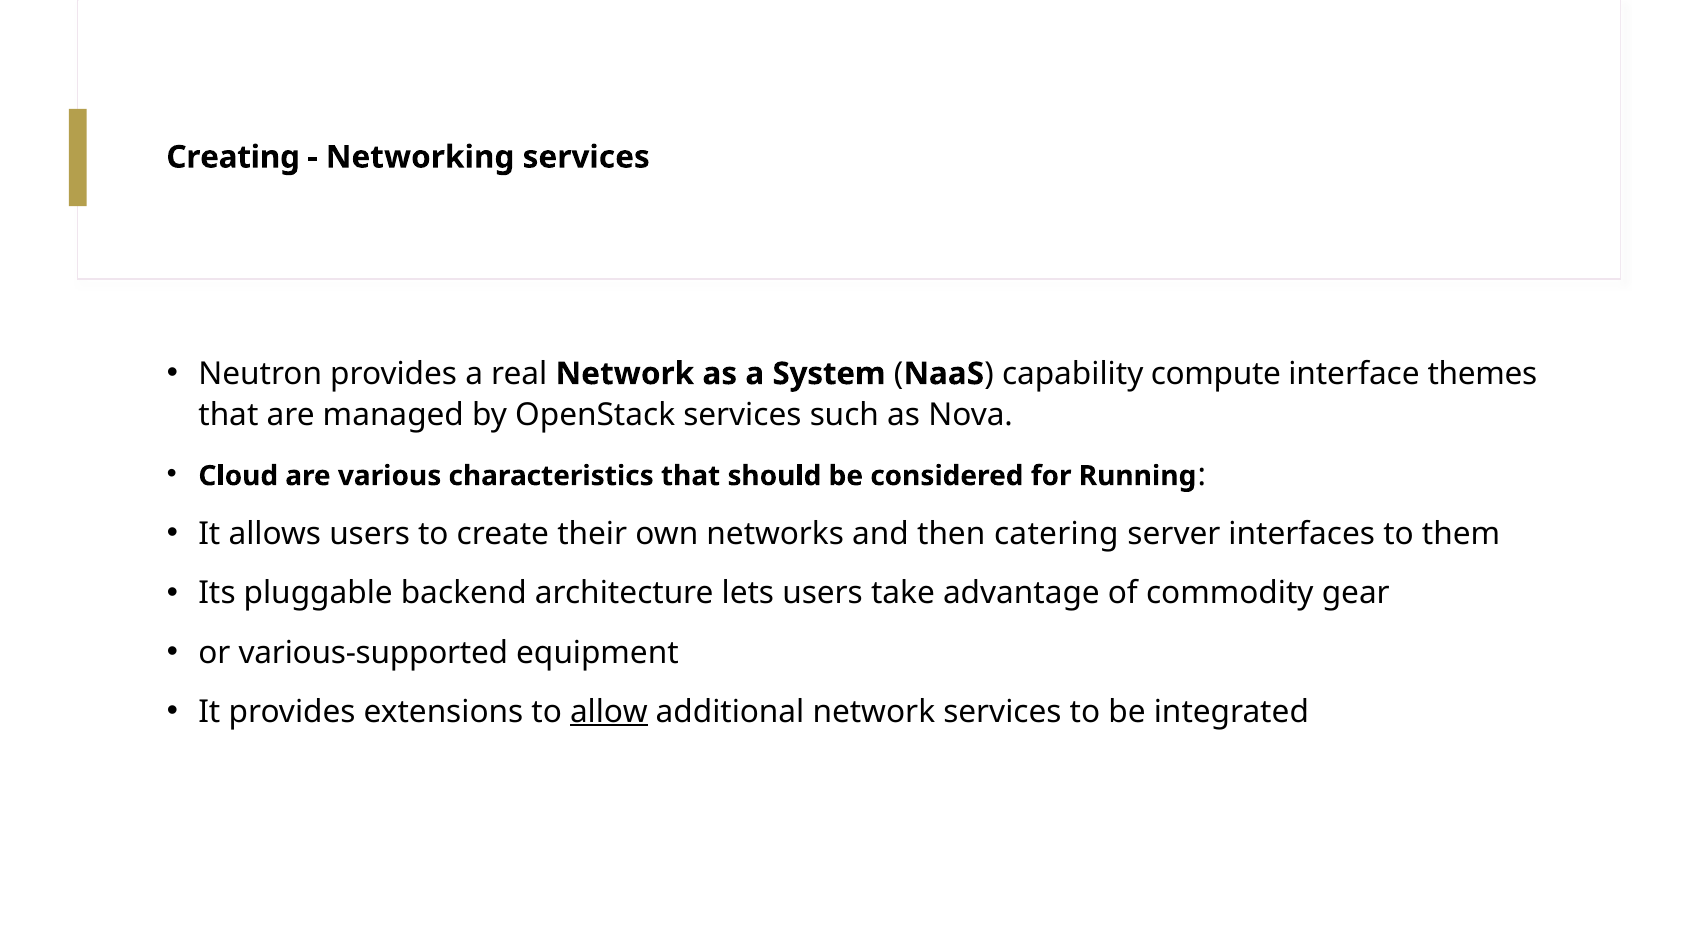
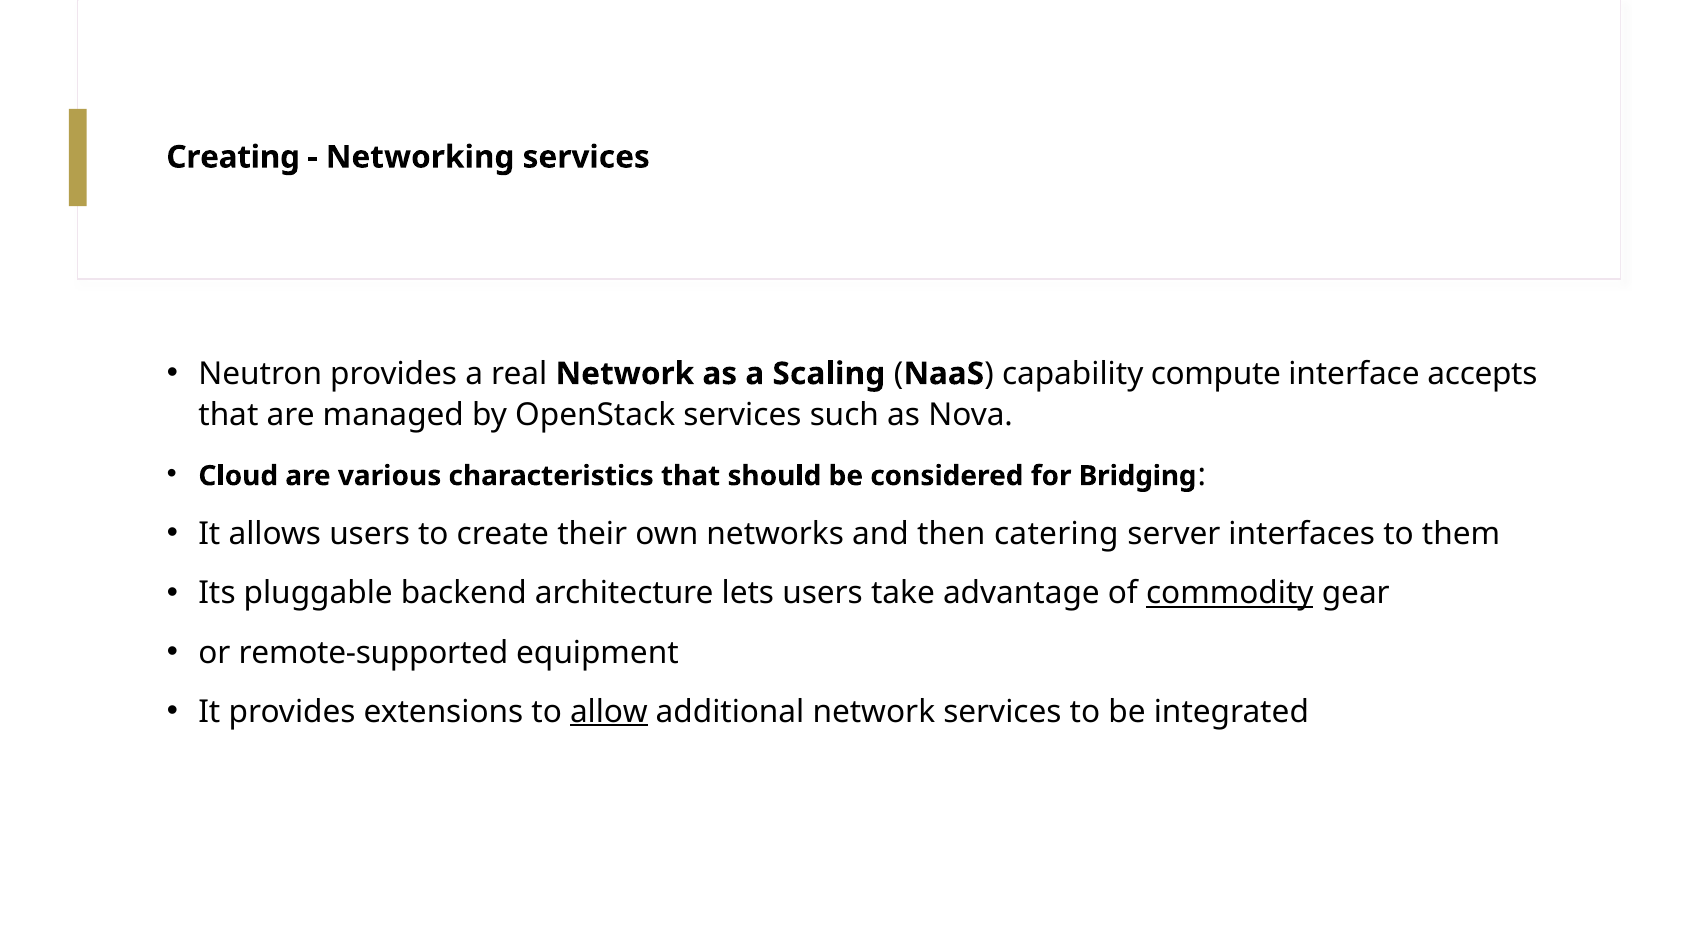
System: System -> Scaling (829, 374)
themes: themes -> accepts (1482, 374)
Running: Running -> Bridging (1138, 476)
commodity underline: none -> present (1230, 593)
various-supported: various-supported -> remote-supported (373, 652)
